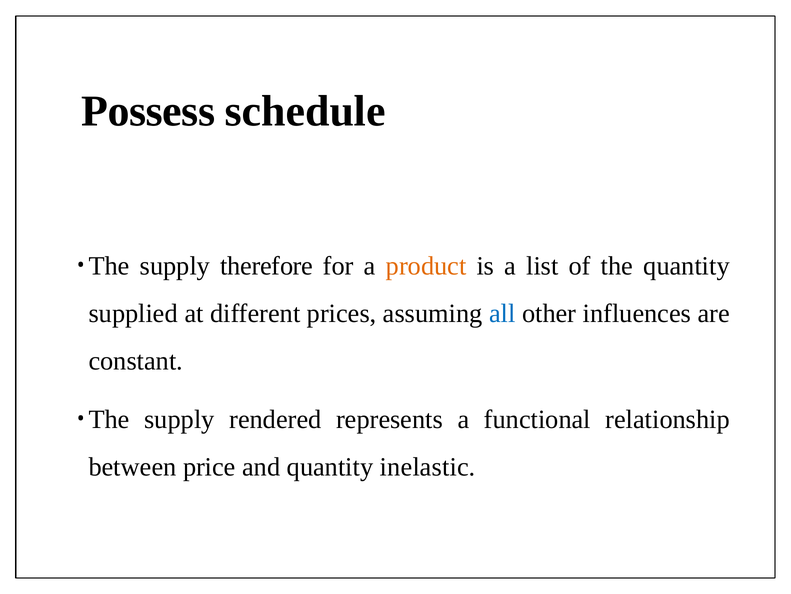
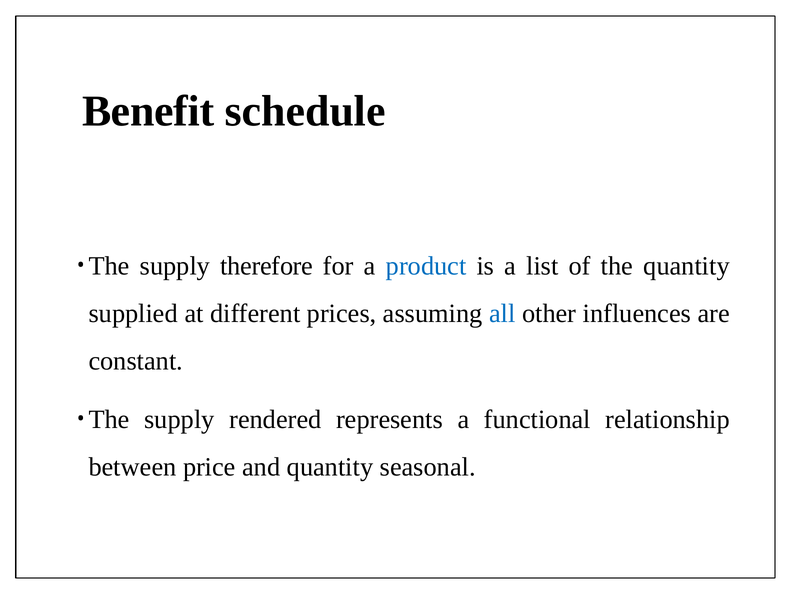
Possess: Possess -> Benefit (148, 111)
product colour: orange -> blue (426, 266)
inelastic: inelastic -> seasonal (428, 466)
